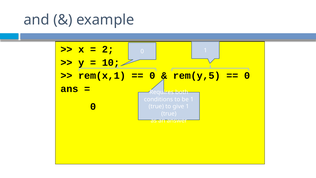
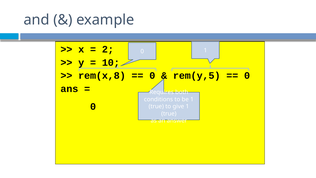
rem(x,1: rem(x,1 -> rem(x,8 (102, 76)
